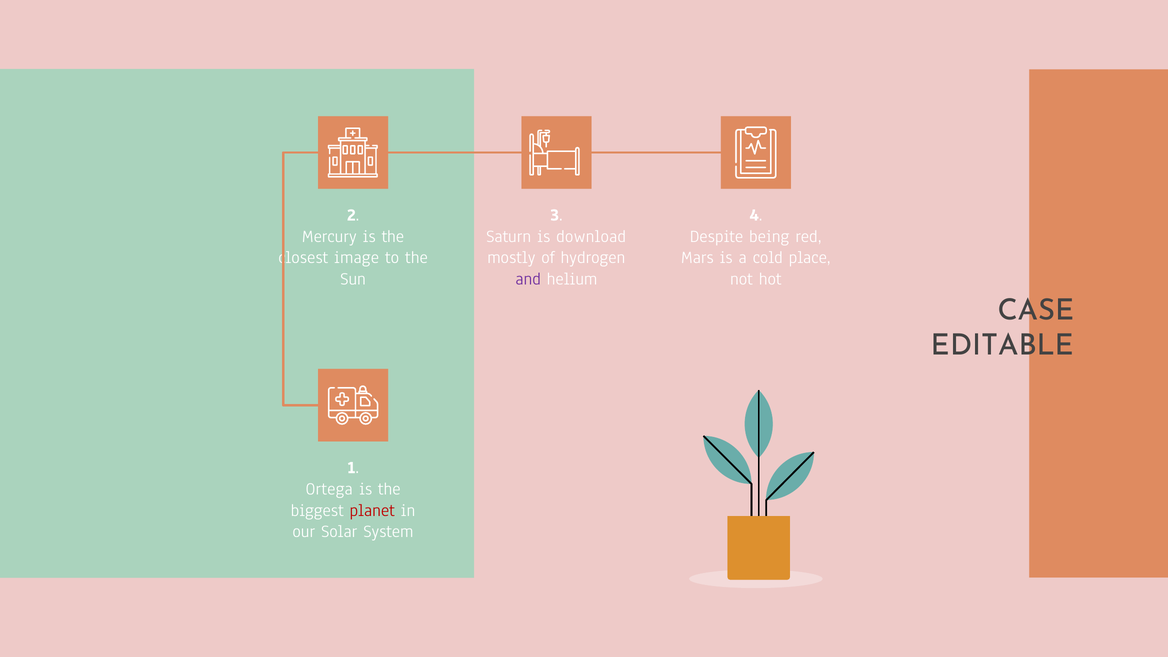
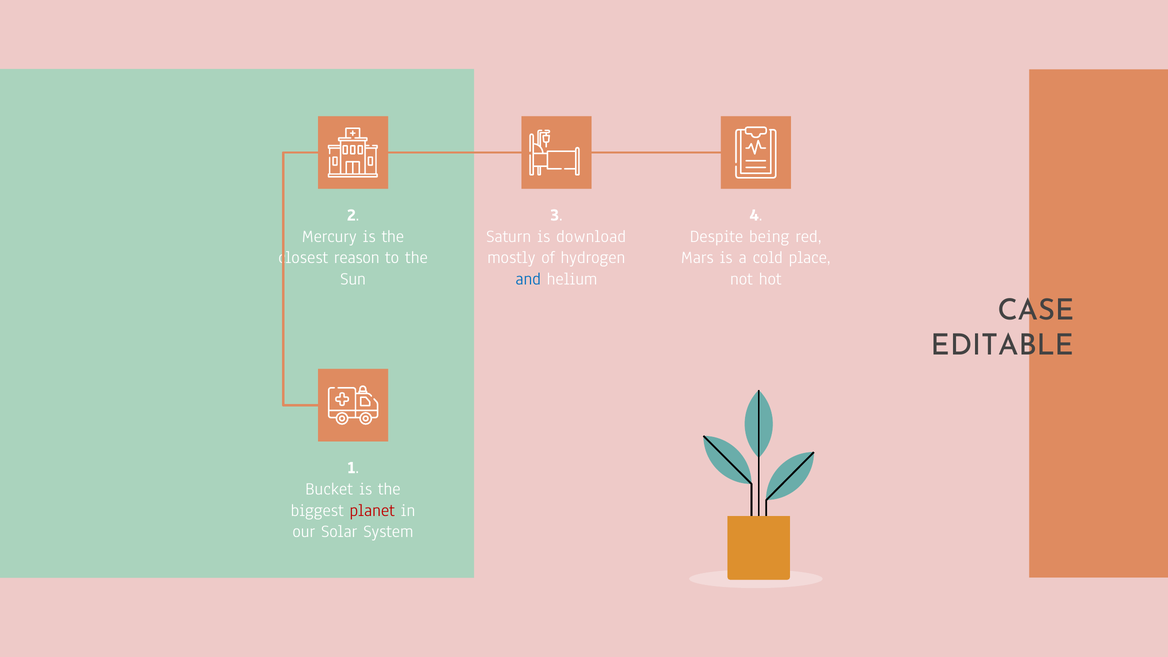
image: image -> reason (357, 258)
and colour: purple -> blue (528, 279)
Ortega: Ortega -> Bucket (329, 489)
